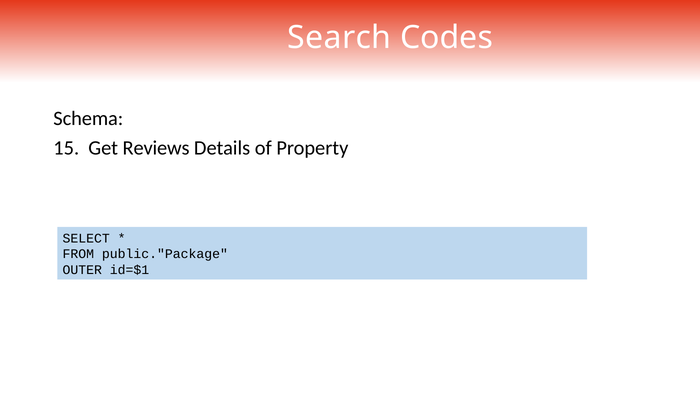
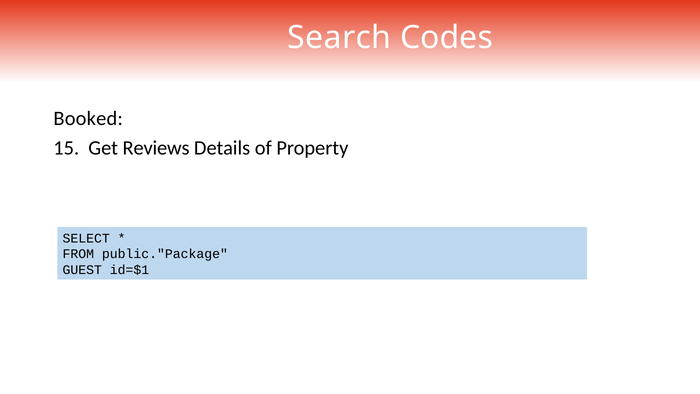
Schema: Schema -> Booked (88, 118)
OUTER: OUTER -> GUEST (82, 270)
